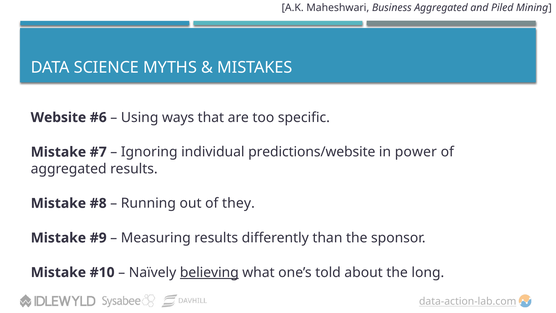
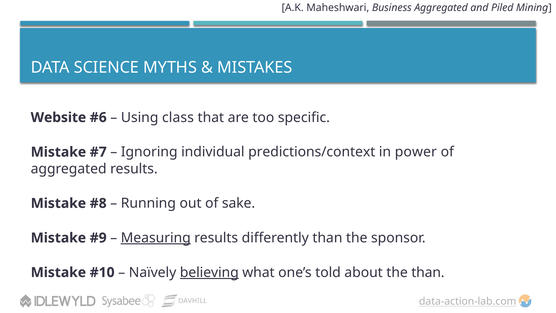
ways: ways -> class (178, 117)
predictions/website: predictions/website -> predictions/context (312, 152)
they: they -> sake (239, 203)
Measuring underline: none -> present (156, 238)
the long: long -> than (428, 272)
